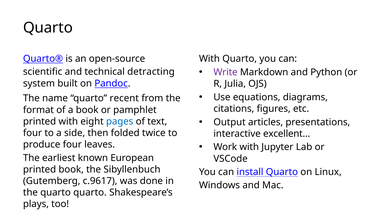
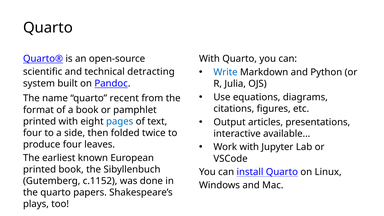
Write colour: purple -> blue (226, 72)
excellent…: excellent… -> available… (287, 134)
c.9617: c.9617 -> c.1152 (100, 181)
quarto quarto: quarto -> papers (90, 192)
